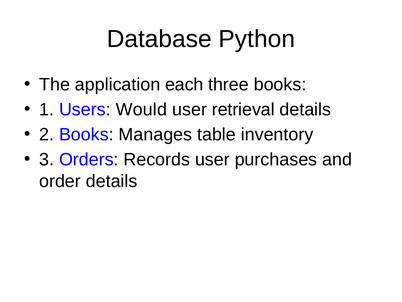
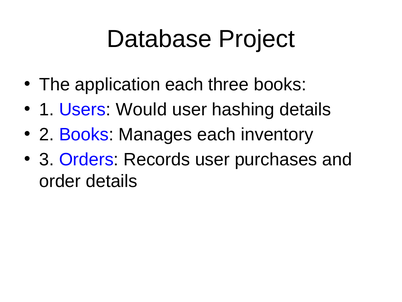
Python: Python -> Project (257, 39)
retrieval: retrieval -> hashing (243, 109)
Manages table: table -> each (216, 134)
